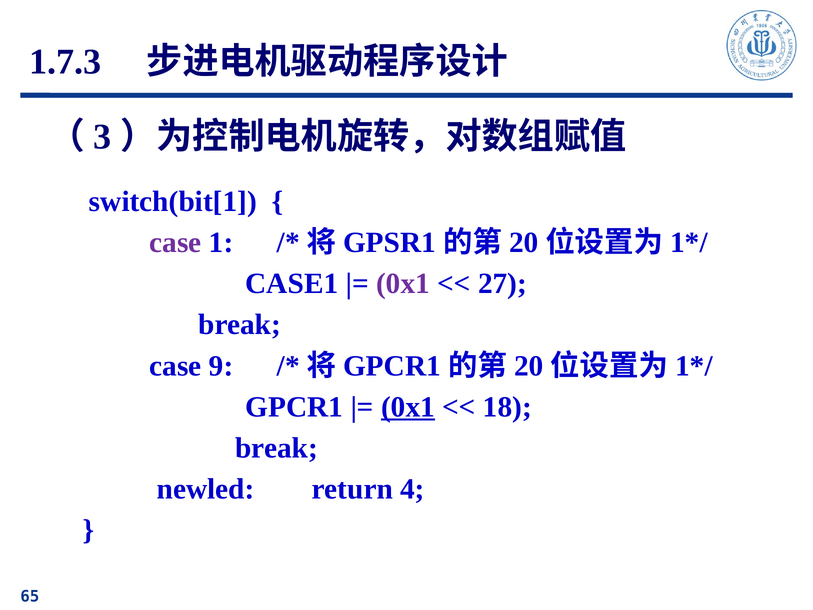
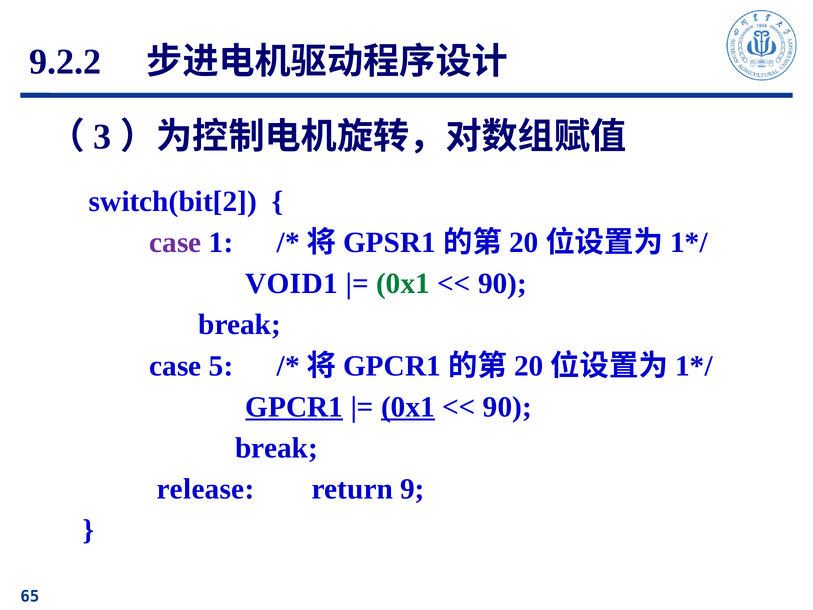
1.7.3: 1.7.3 -> 9.2.2 (65, 62)
switch(bit[1: switch(bit[1 -> switch(bit[2 (173, 201)
CASE1: CASE1 -> VOID1 (292, 284)
0x1 colour: purple -> green (403, 284)
27: 27 -> 90 (503, 284)
9: 9 -> 5 (221, 366)
GPCR1 underline: none -> present (294, 407)
18: 18 -> 90 (507, 407)
newled: newled -> release (206, 489)
4: 4 -> 9 (412, 489)
